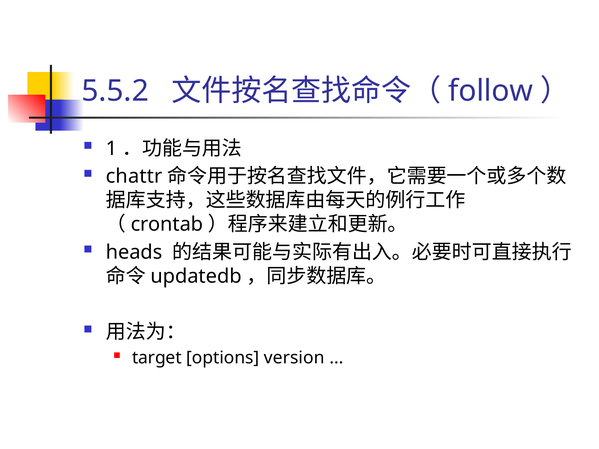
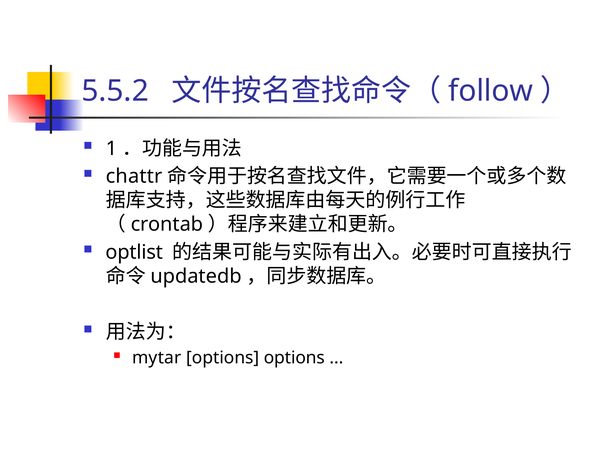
heads: heads -> optlist (134, 252)
target: target -> mytar (157, 358)
options version: version -> options (294, 358)
